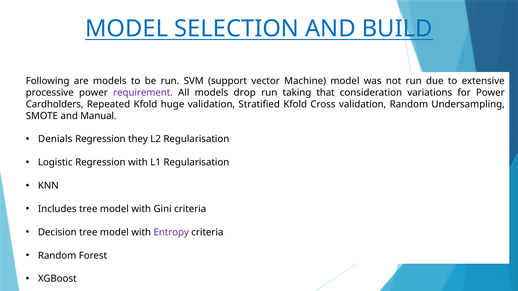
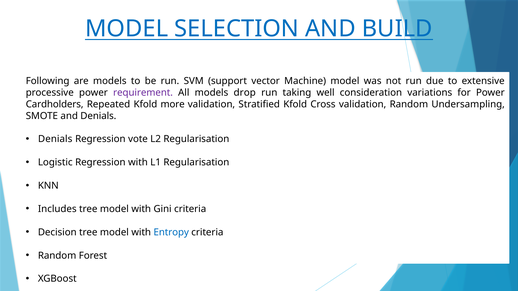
that: that -> well (326, 93)
huge: huge -> more (173, 104)
and Manual: Manual -> Denials (98, 116)
they: they -> vote (138, 139)
Entropy colour: purple -> blue (171, 233)
